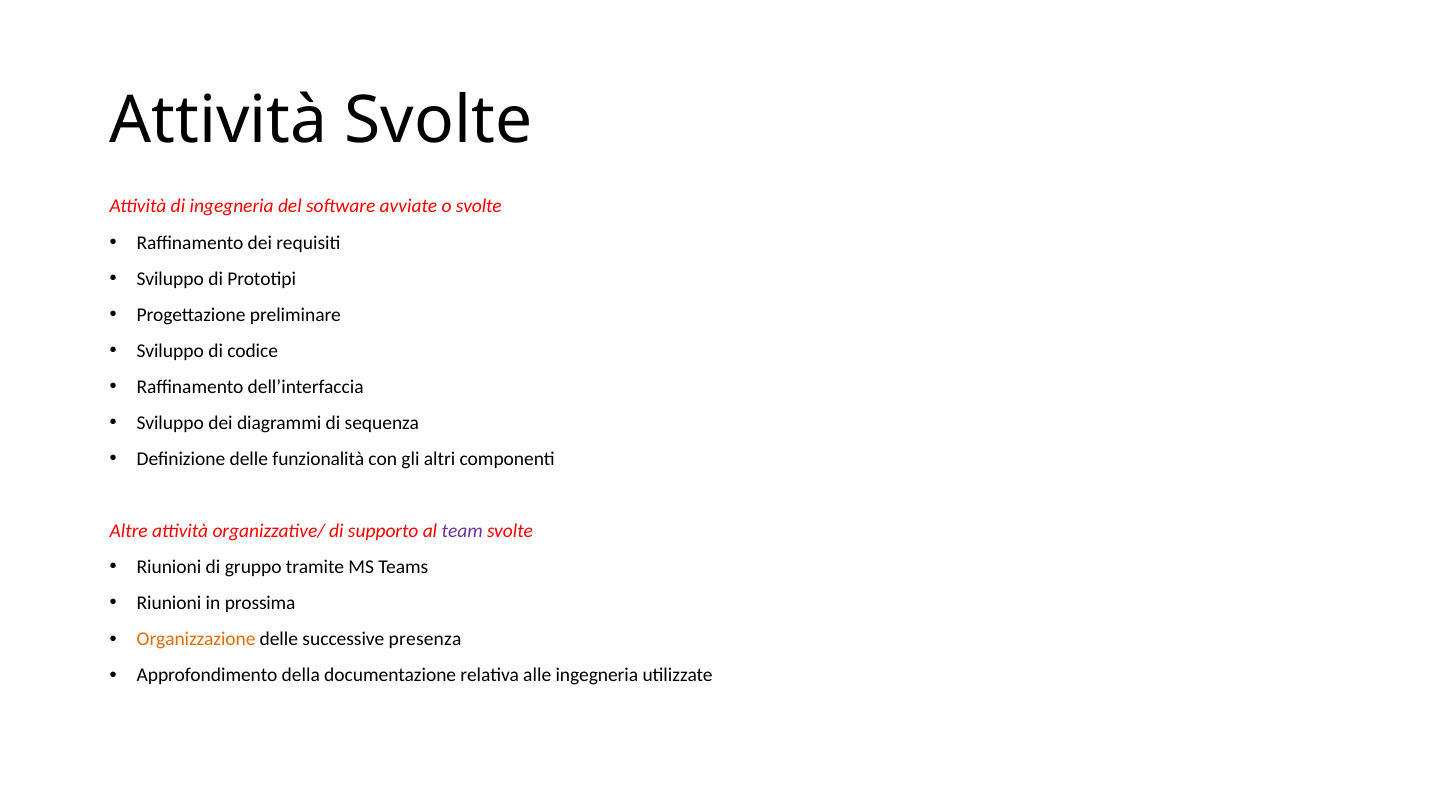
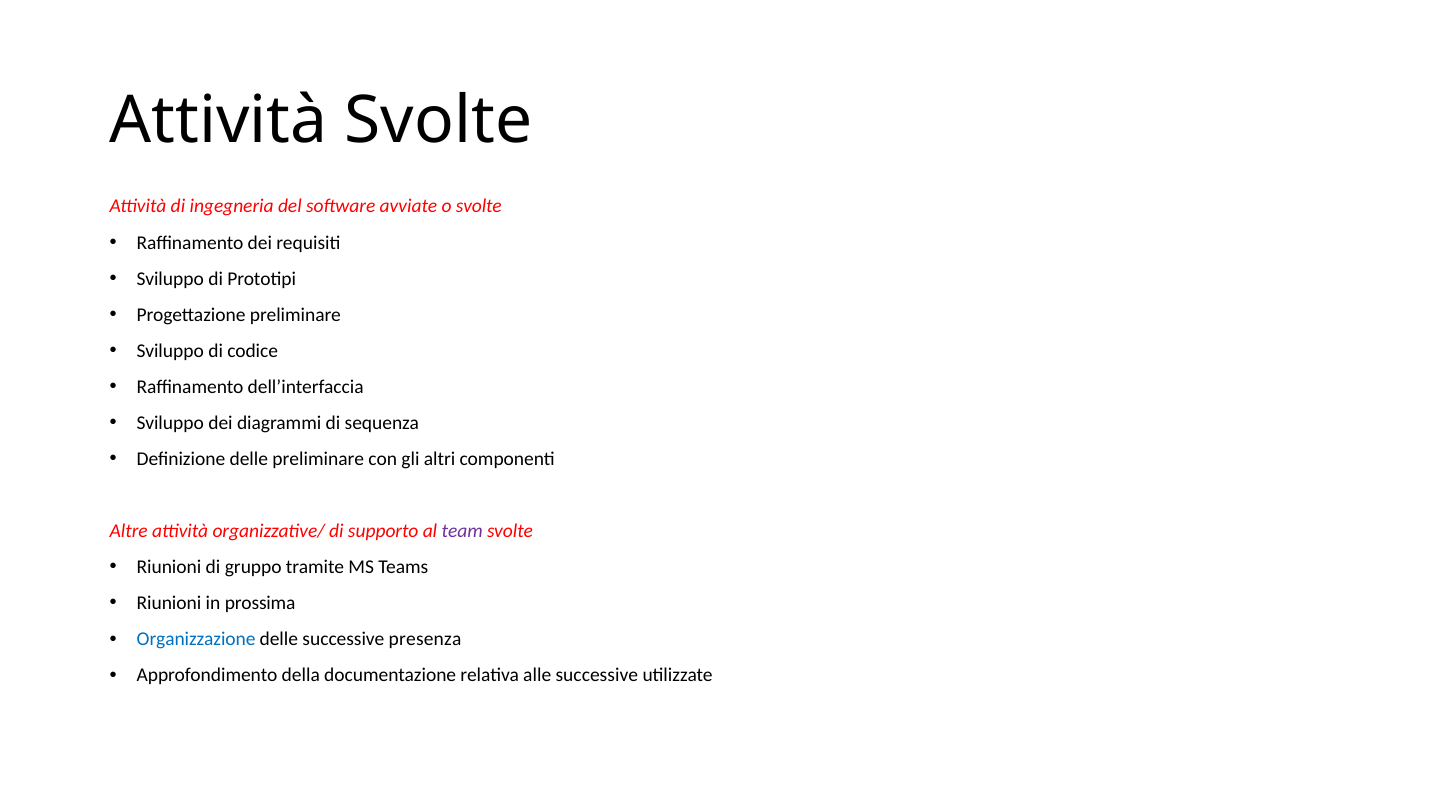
delle funzionalità: funzionalità -> preliminare (318, 459)
Organizzazione colour: orange -> blue (196, 639)
alle ingegneria: ingegneria -> successive (597, 676)
